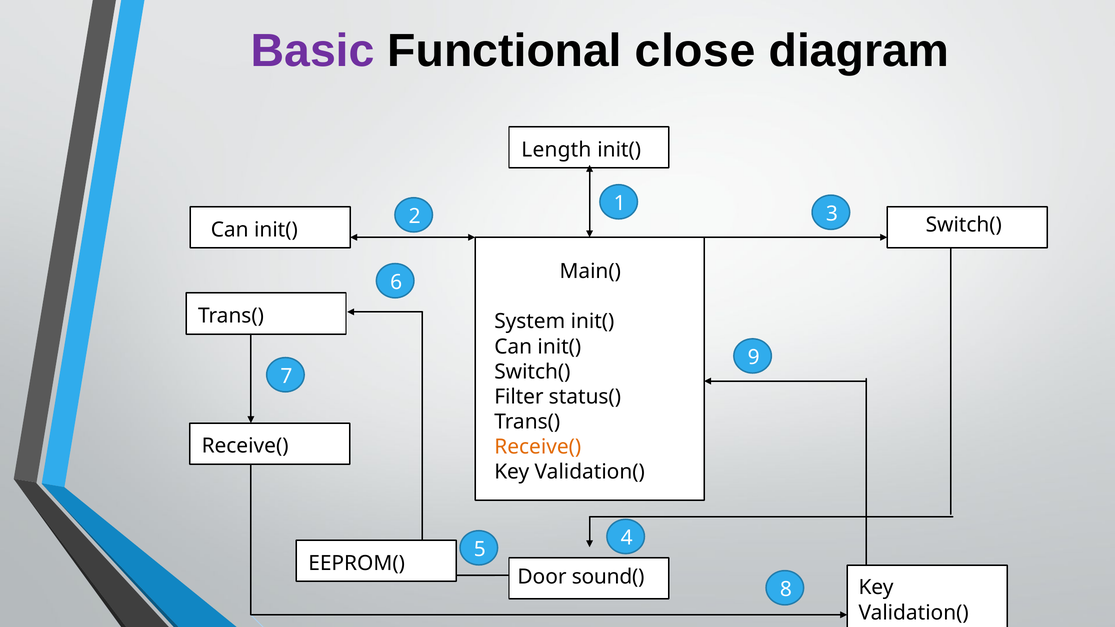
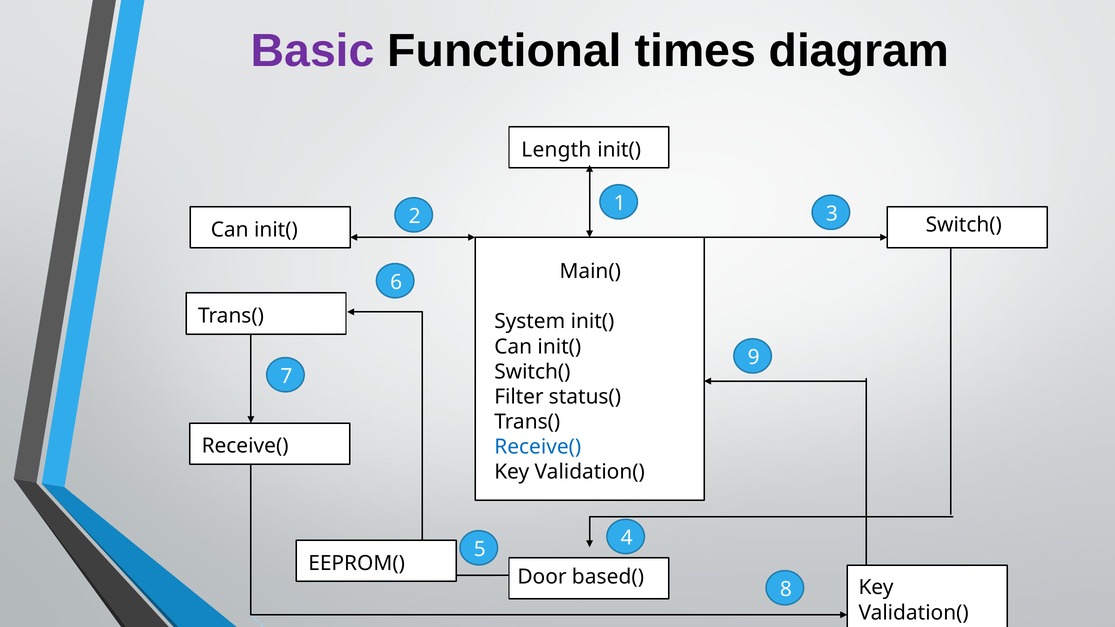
close: close -> times (695, 51)
Receive( colour: orange -> blue (538, 447)
sound(: sound( -> based( (608, 577)
